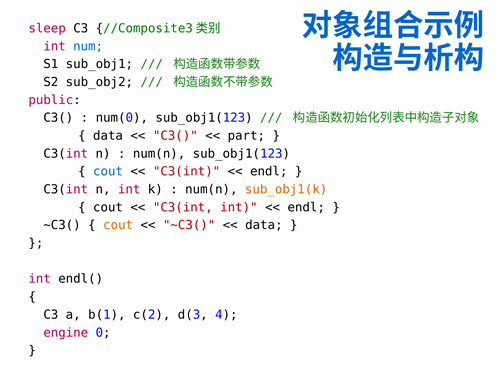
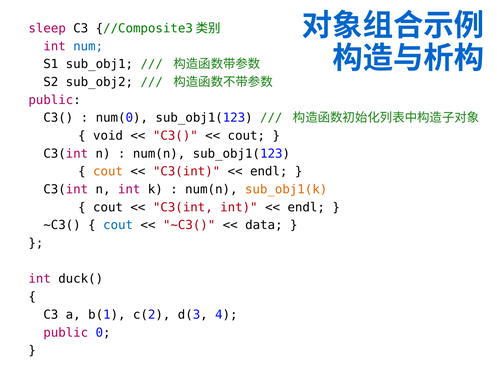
data: data -> void (108, 136)
part: part -> cout (246, 136)
cout colour: blue -> orange (108, 171)
cout colour: orange -> blue (118, 225)
endl(: endl( -> duck( (81, 279)
engine: engine -> public (66, 332)
